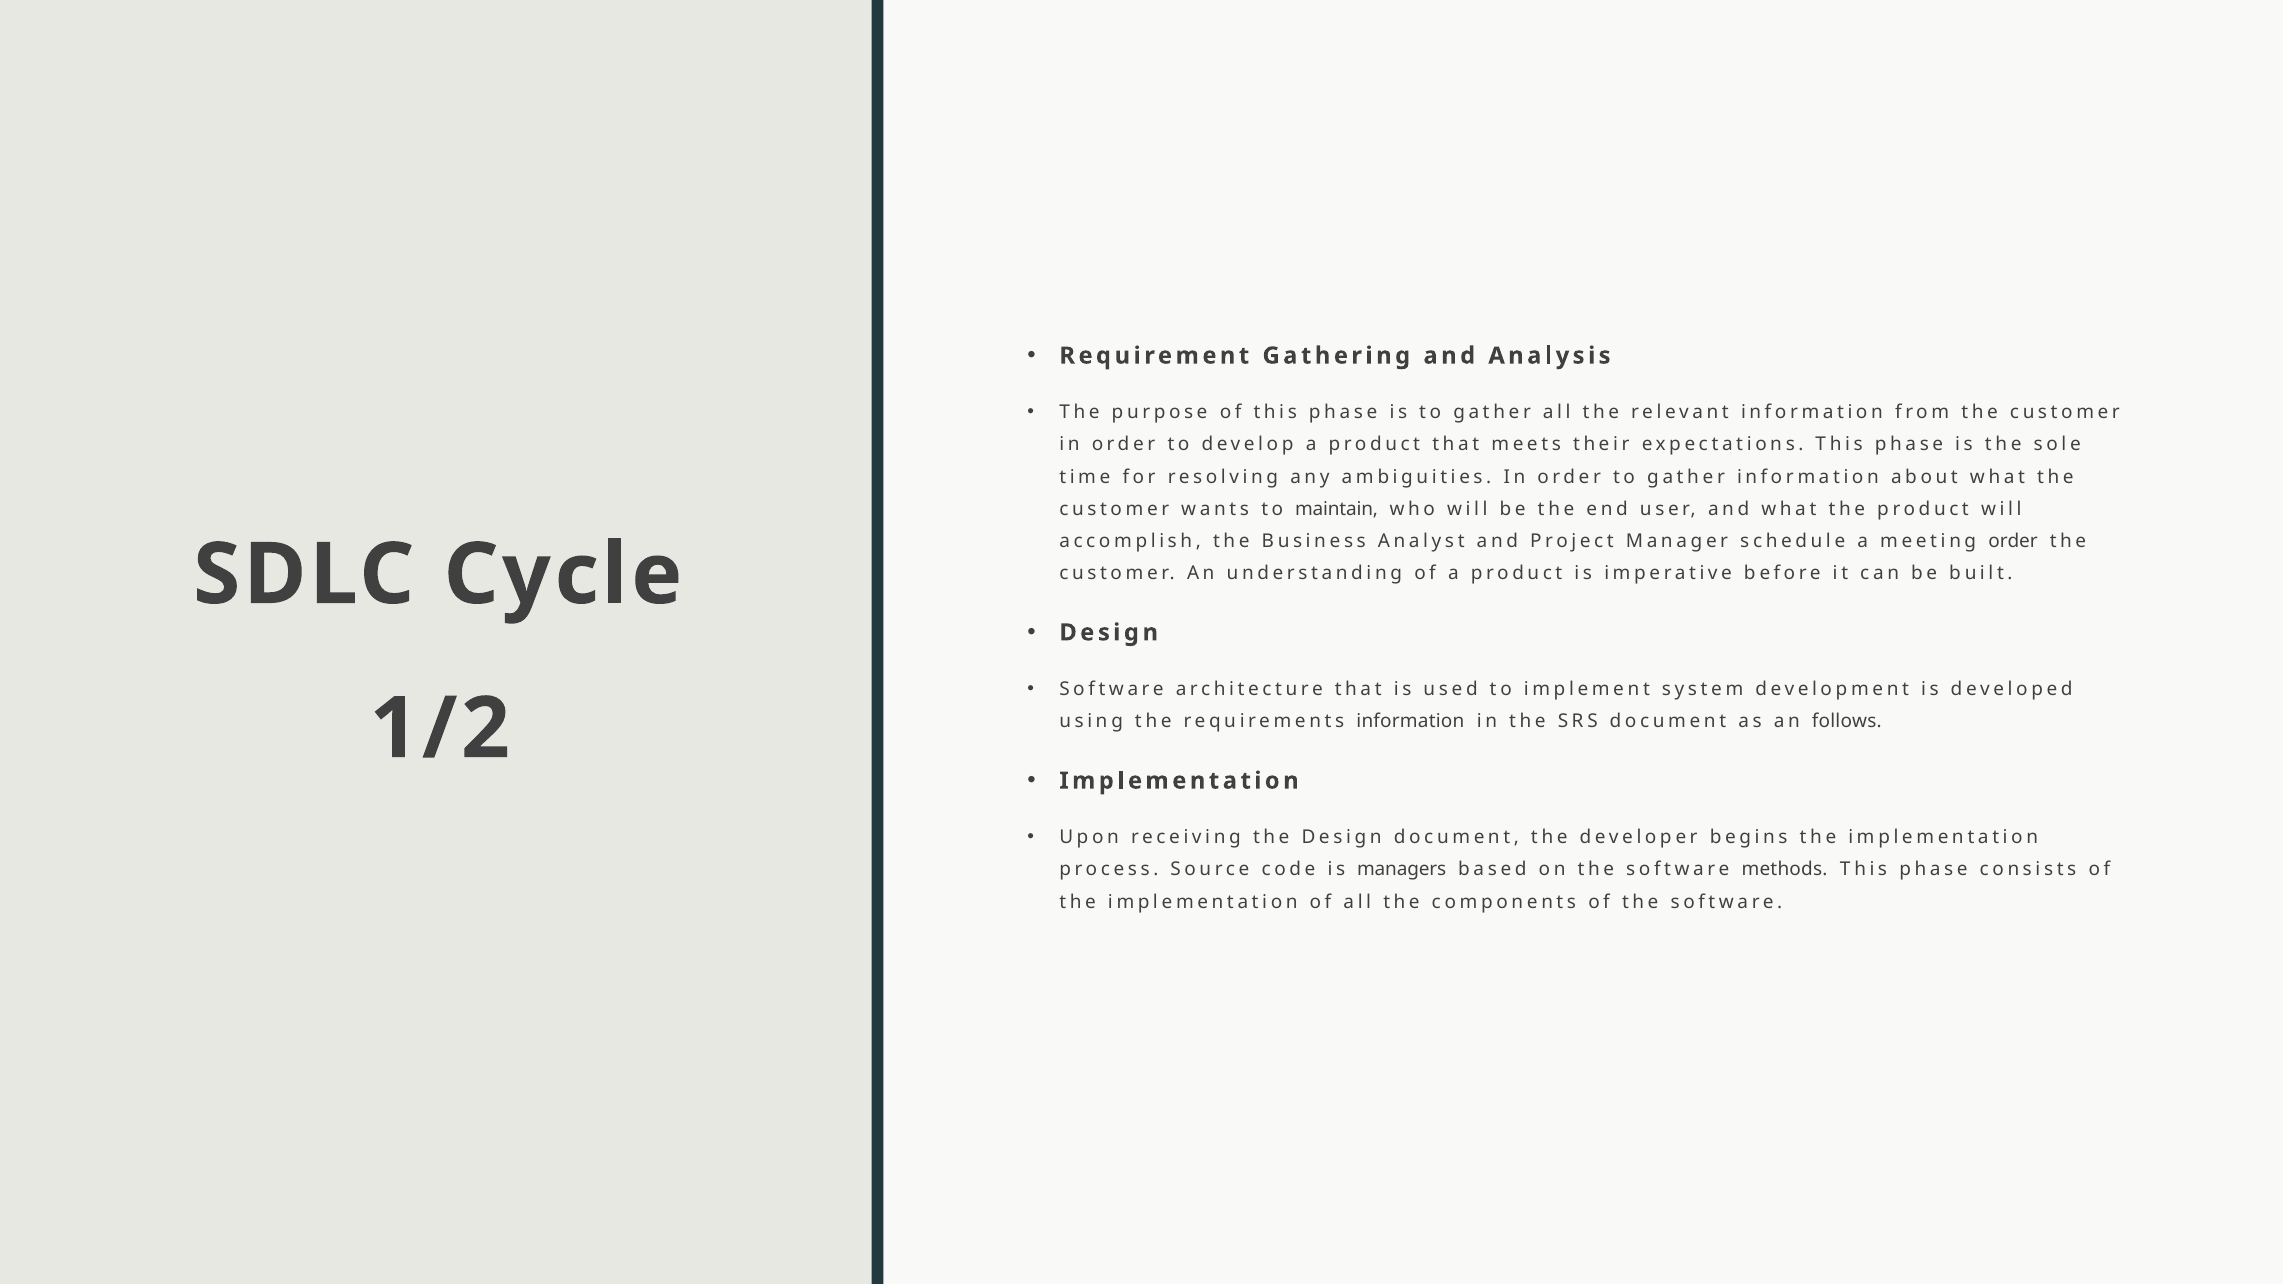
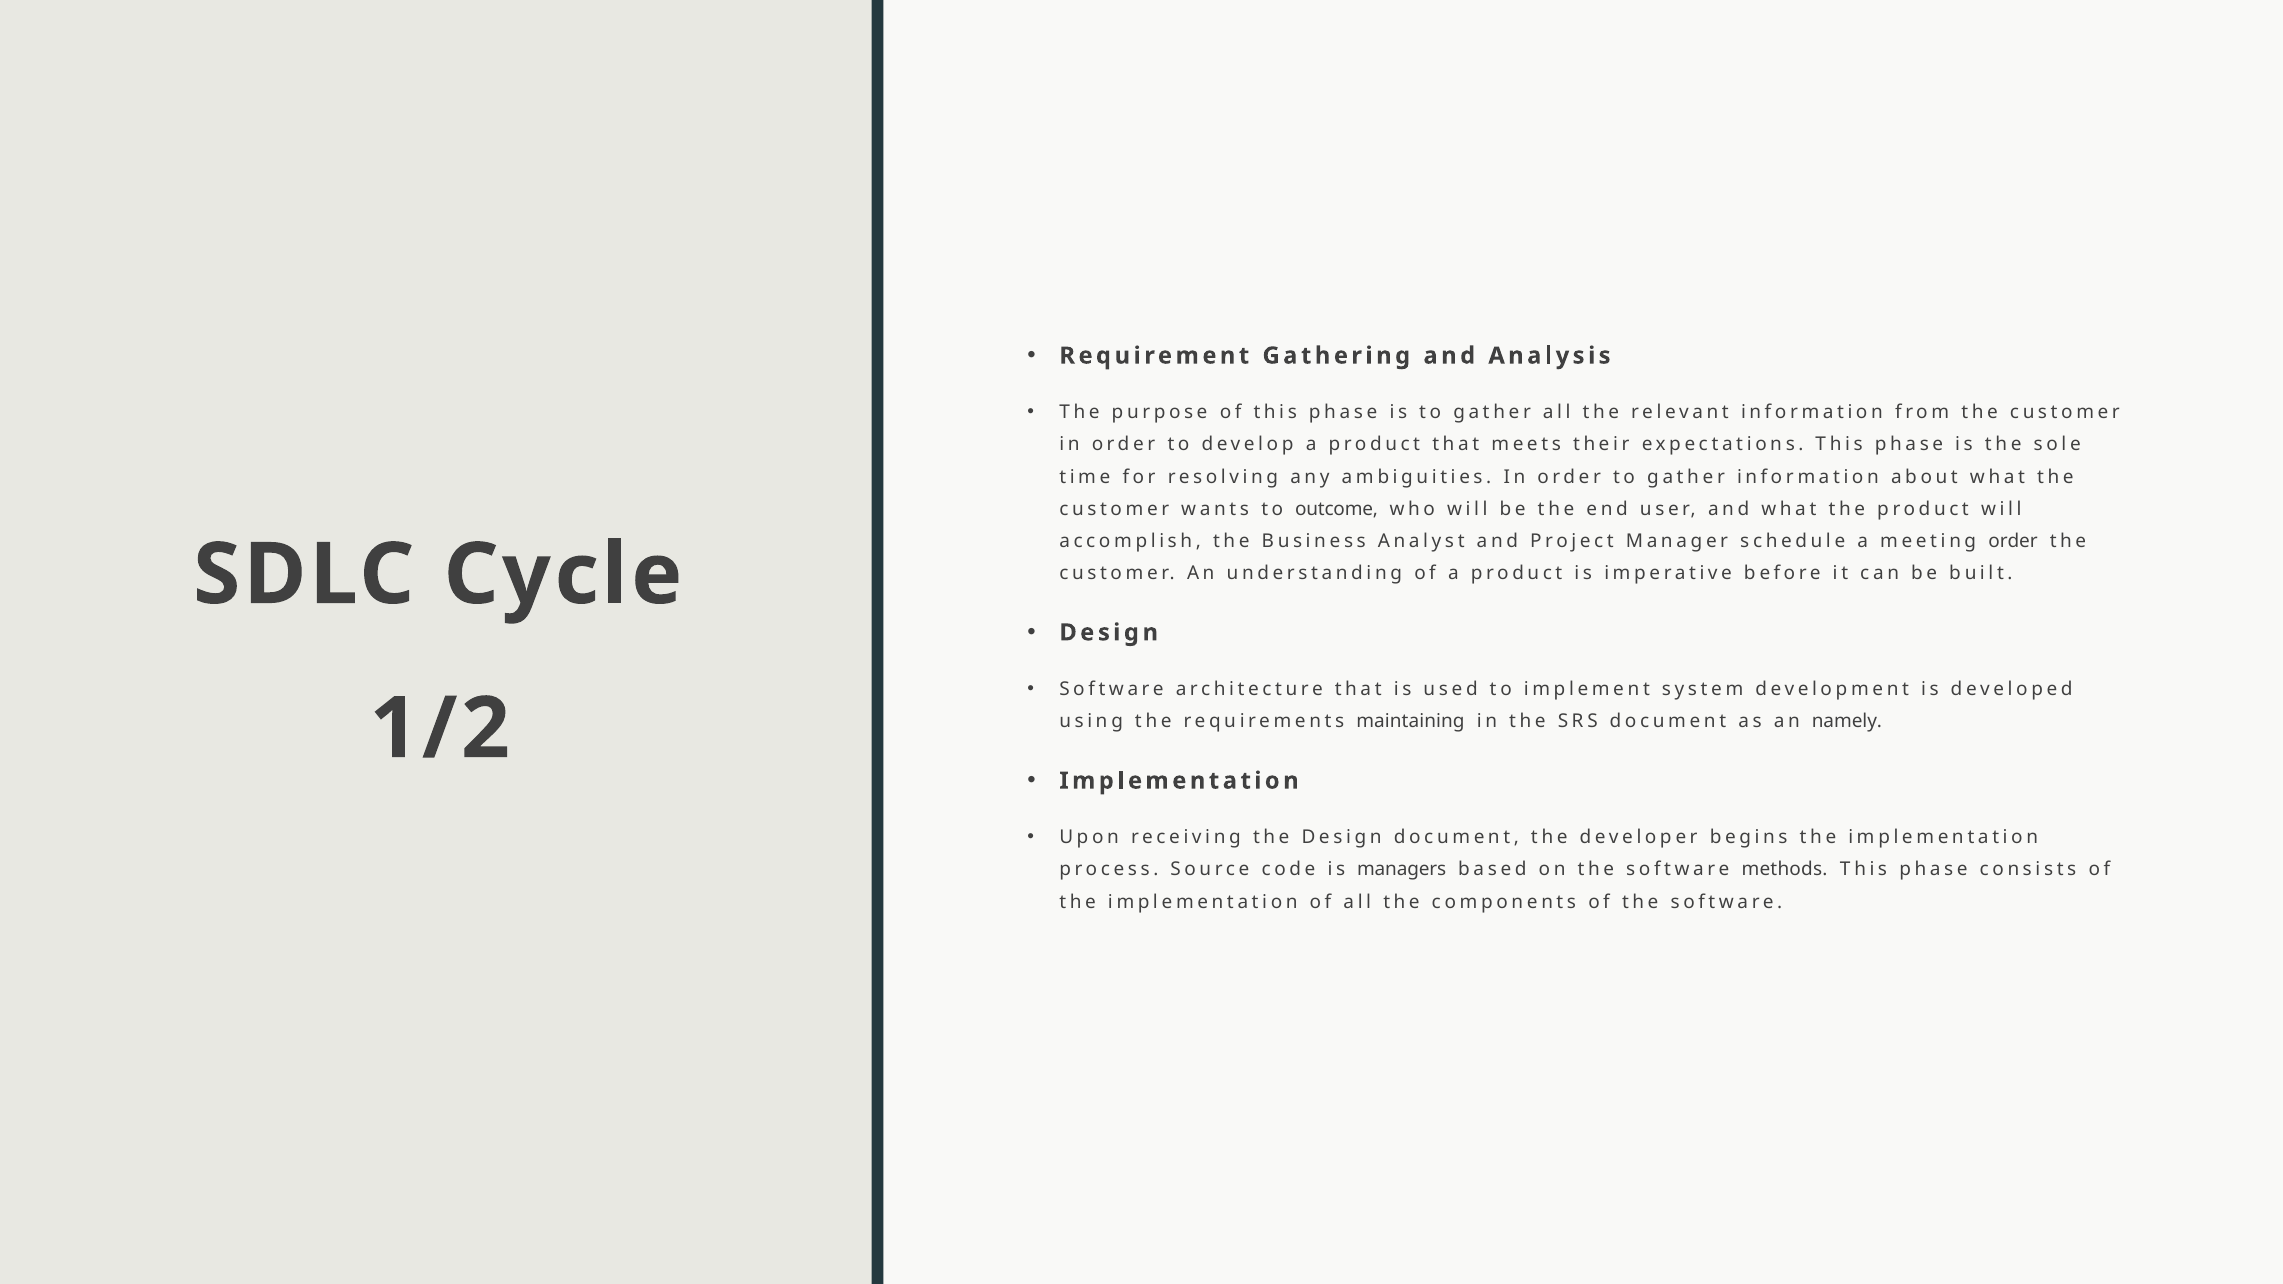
maintain: maintain -> outcome (1337, 509)
requirements information: information -> maintaining (1410, 721)
follows: follows -> namely (1847, 721)
